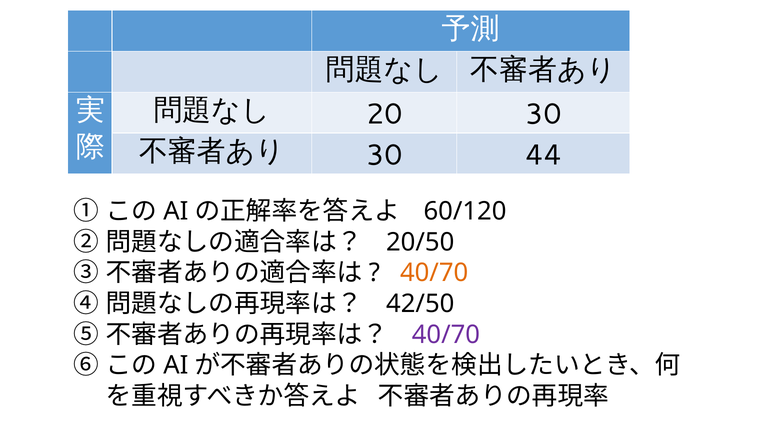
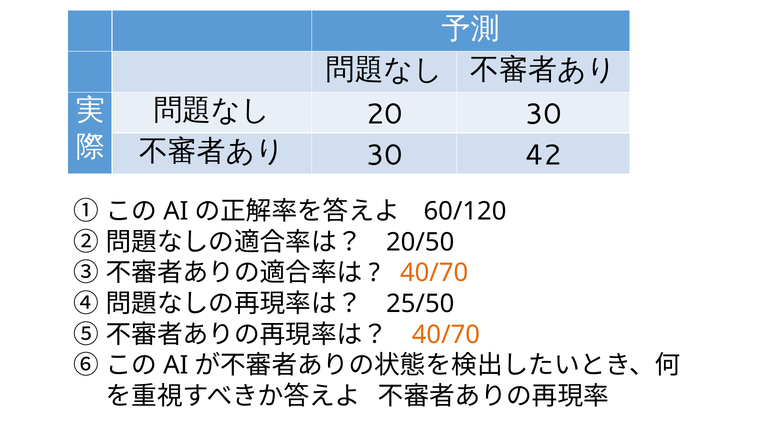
44: 44 -> 42 (543, 155)
42/50: 42/50 -> 25/50 (420, 304)
40/70 colour: purple -> orange (446, 335)
